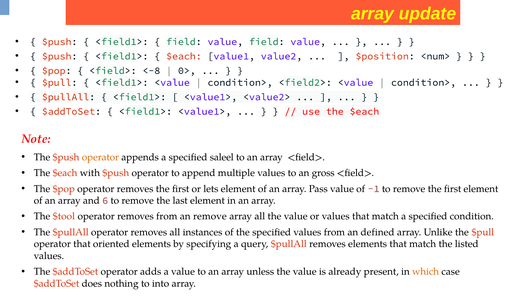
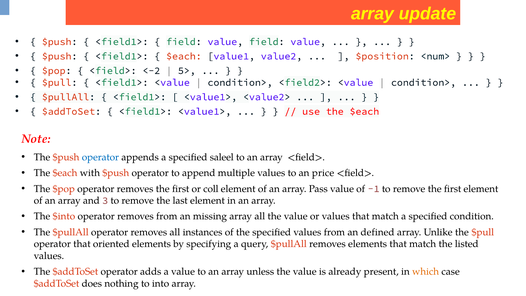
<-8: <-8 -> <-2 (151, 71)
0>: 0> -> 5> (187, 71)
operator colour: orange -> blue (100, 157)
gross: gross -> price (323, 173)
lets: lets -> coll (211, 189)
6: 6 -> 3 (105, 201)
$tool: $tool -> $into (64, 216)
an remove: remove -> missing (210, 216)
